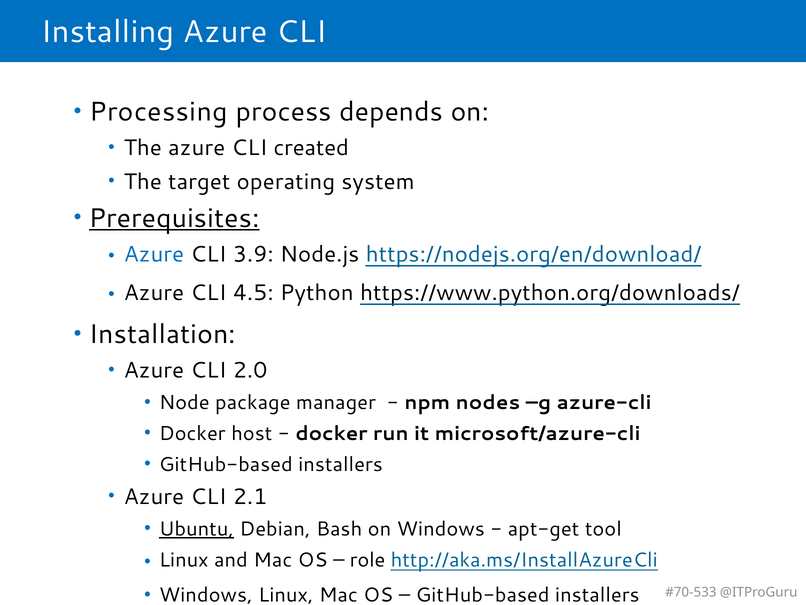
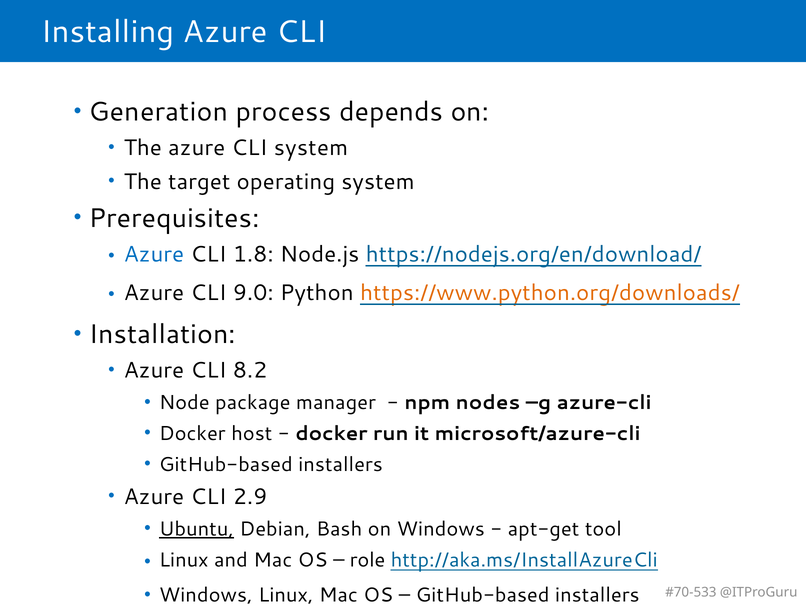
Processing: Processing -> Generation (159, 112)
CLI created: created -> system (311, 148)
Prerequisites underline: present -> none (174, 218)
3.9: 3.9 -> 1.8 (253, 254)
4.5: 4.5 -> 9.0 (253, 293)
https://www.python.org/downloads/ colour: black -> orange (550, 293)
2.0: 2.0 -> 8.2 (250, 370)
2.1: 2.1 -> 2.9 (250, 497)
